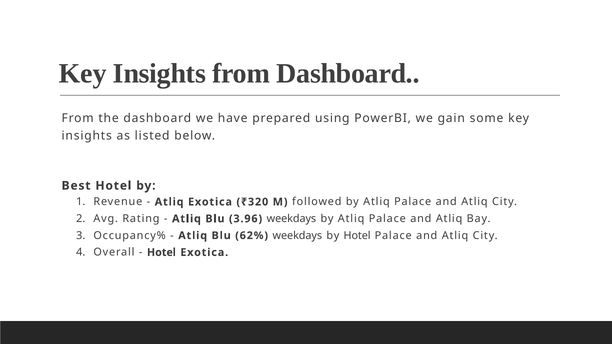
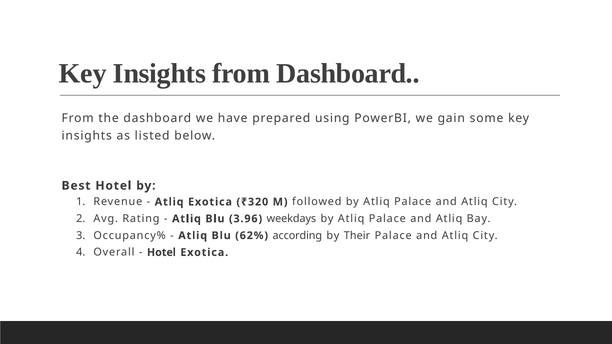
62% weekdays: weekdays -> according (297, 236)
by Hotel: Hotel -> Their (357, 236)
